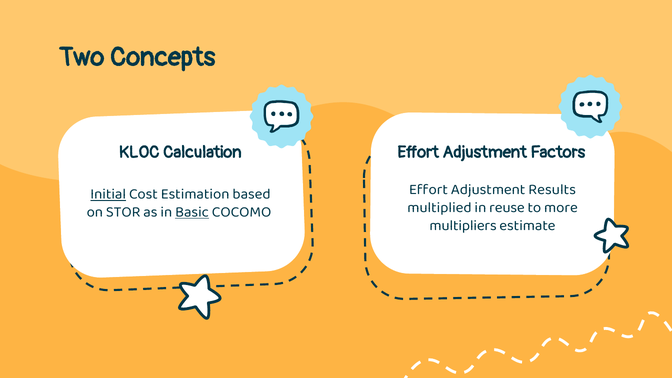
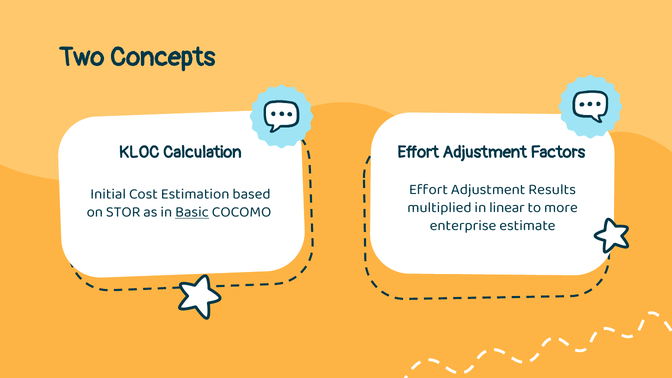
Initial underline: present -> none (108, 194)
reuse: reuse -> linear (507, 207)
multipliers: multipliers -> enterprise (463, 225)
